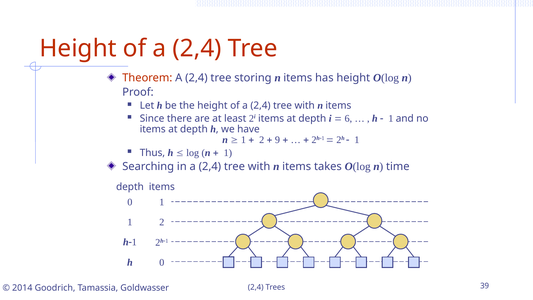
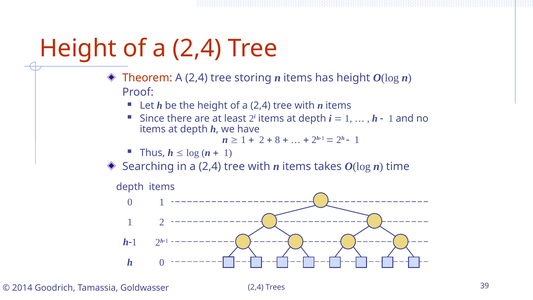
6: 6 -> 1 (348, 118)
9: 9 -> 8 (277, 140)
